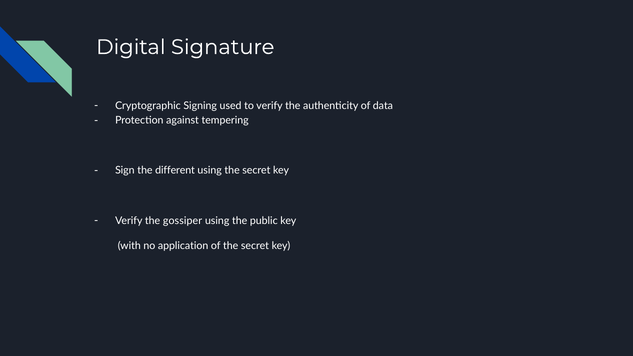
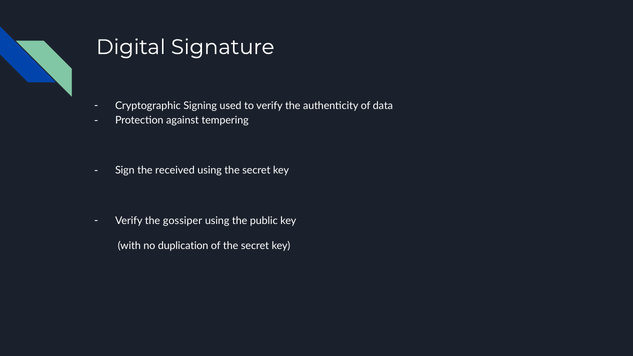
different: different -> received (175, 170)
application: application -> duplication (183, 246)
